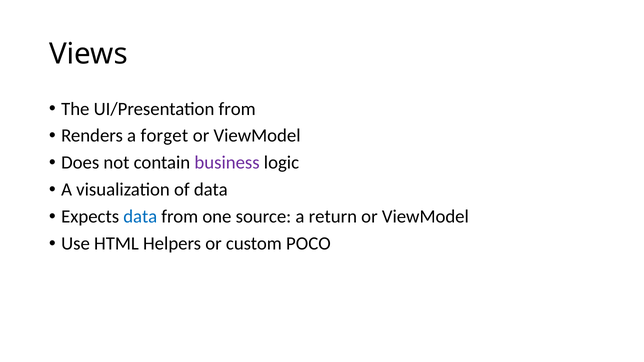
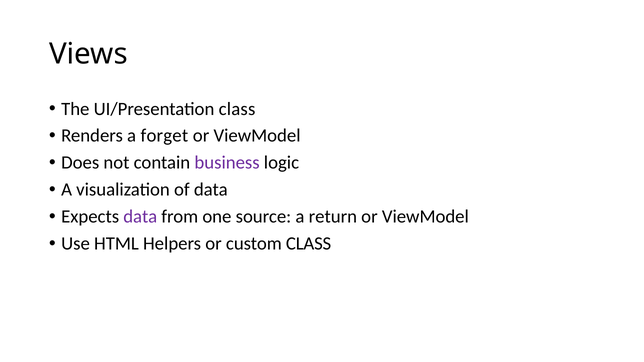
UI/Presentation from: from -> class (237, 109)
data colour: blue -> purple (140, 217)
custom POCO: POCO -> CLASS (309, 244)
